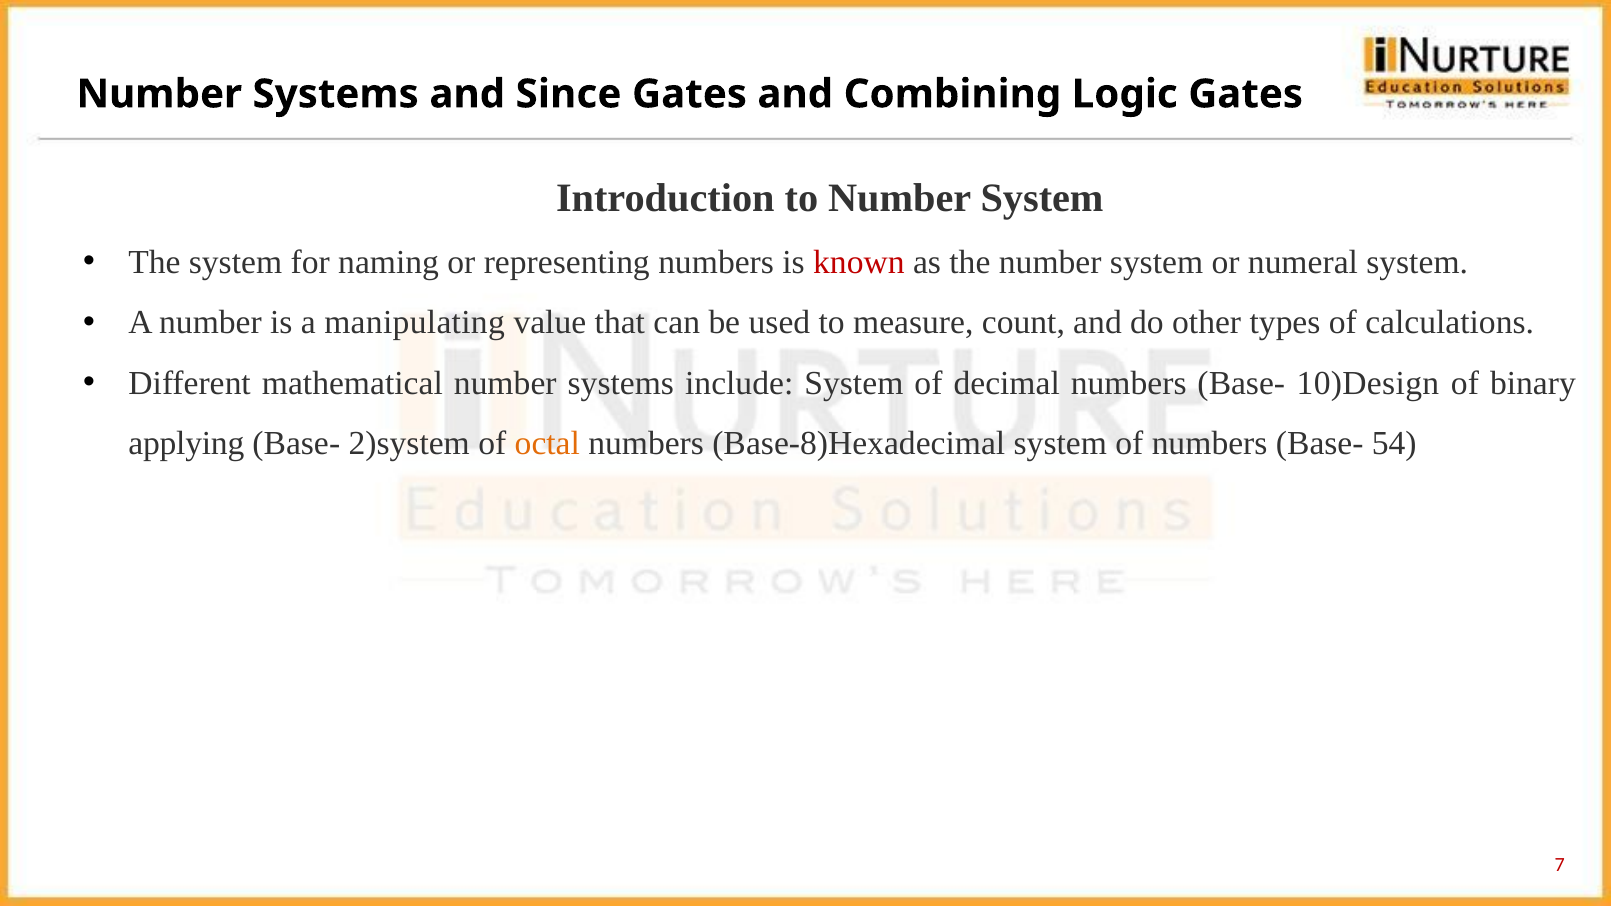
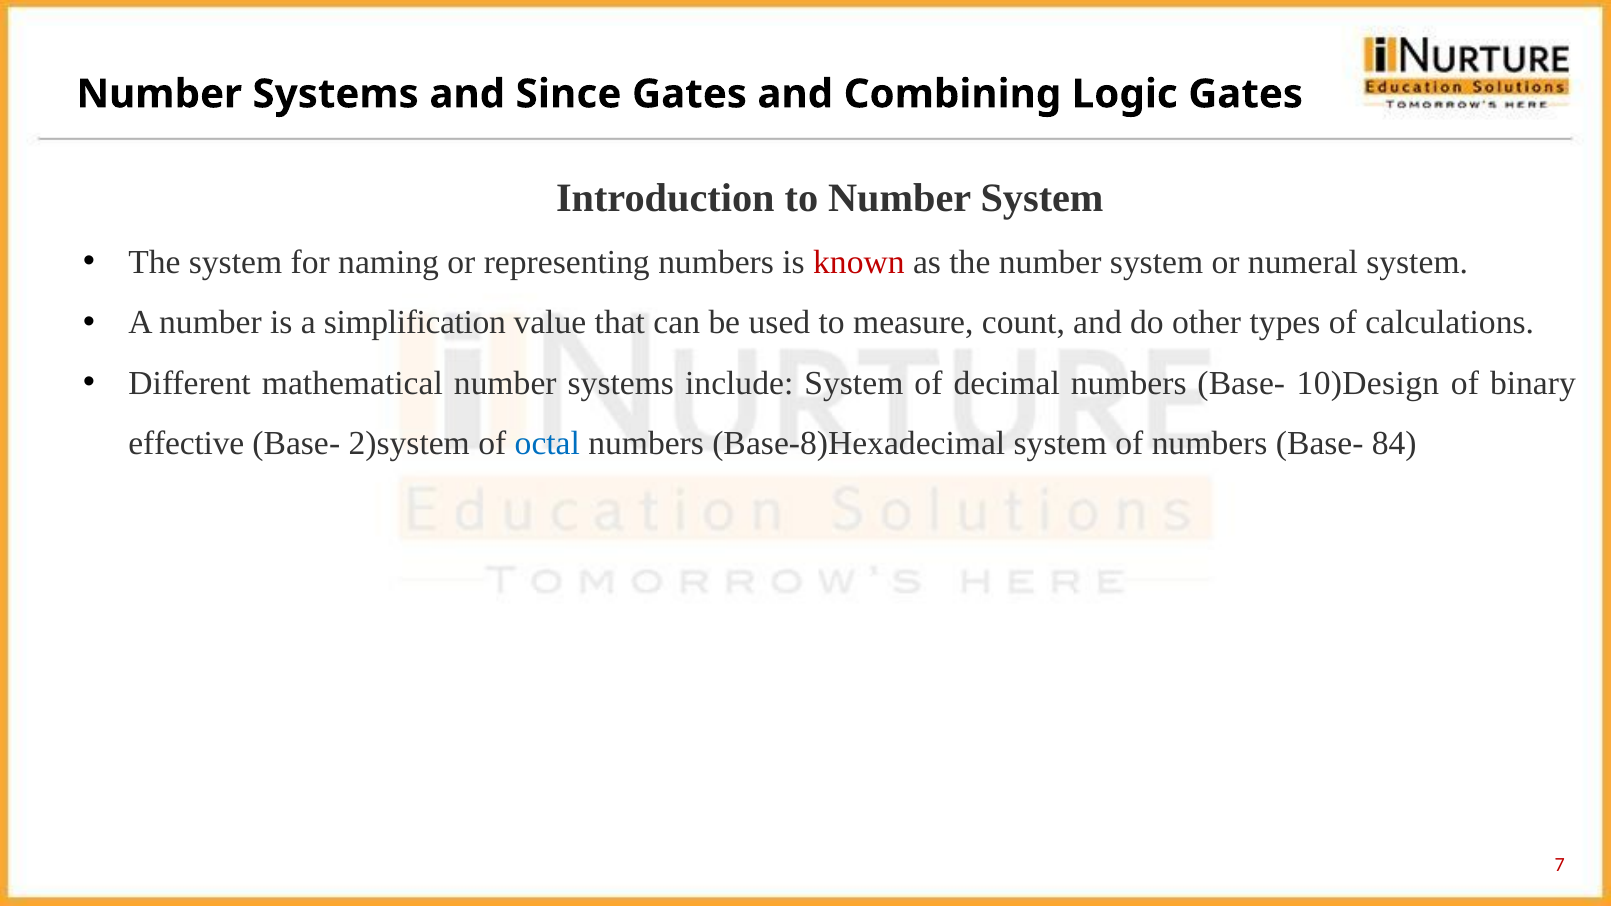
manipulating: manipulating -> simplification (415, 323)
applying: applying -> effective (186, 444)
octal colour: orange -> blue (547, 444)
54: 54 -> 84 (1394, 444)
